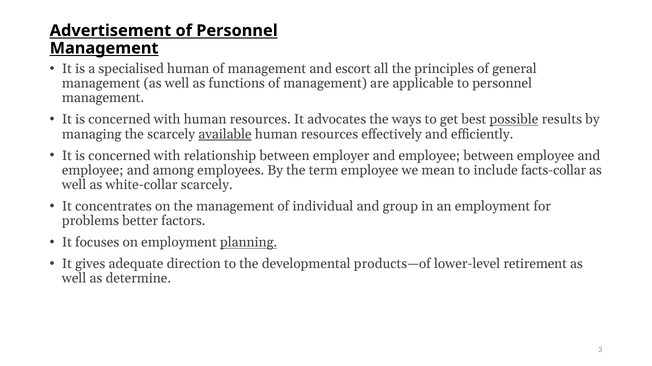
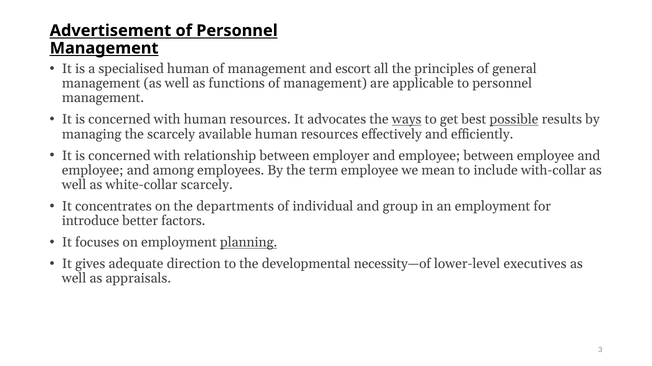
ways underline: none -> present (407, 120)
available underline: present -> none (225, 134)
facts-collar: facts-collar -> with-collar (553, 171)
the management: management -> departments (235, 207)
problems: problems -> introduce (91, 221)
products—of: products—of -> necessity—of (392, 264)
retirement: retirement -> executives (535, 264)
determine: determine -> appraisals (138, 279)
